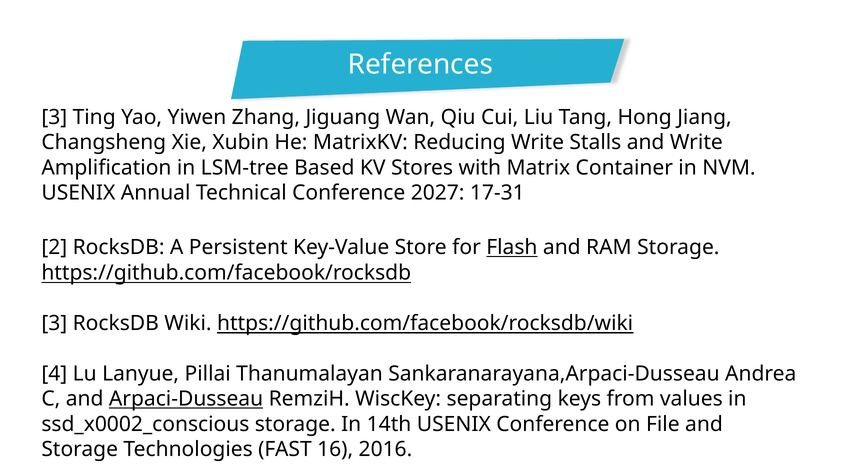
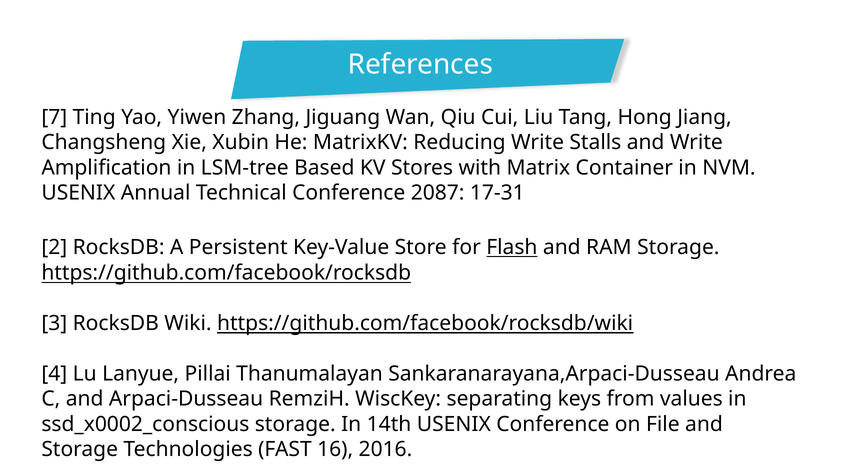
3: 3 -> 7 (54, 117)
2027: 2027 -> 2087 (438, 193)
Arpaci-Dusseau underline: present -> none (186, 399)
